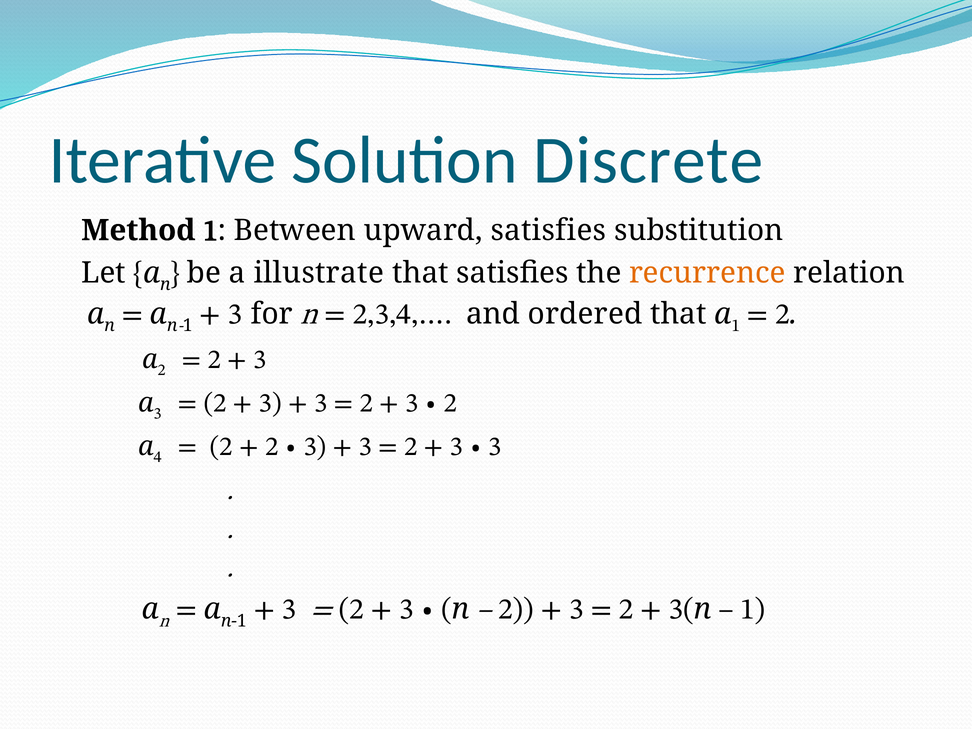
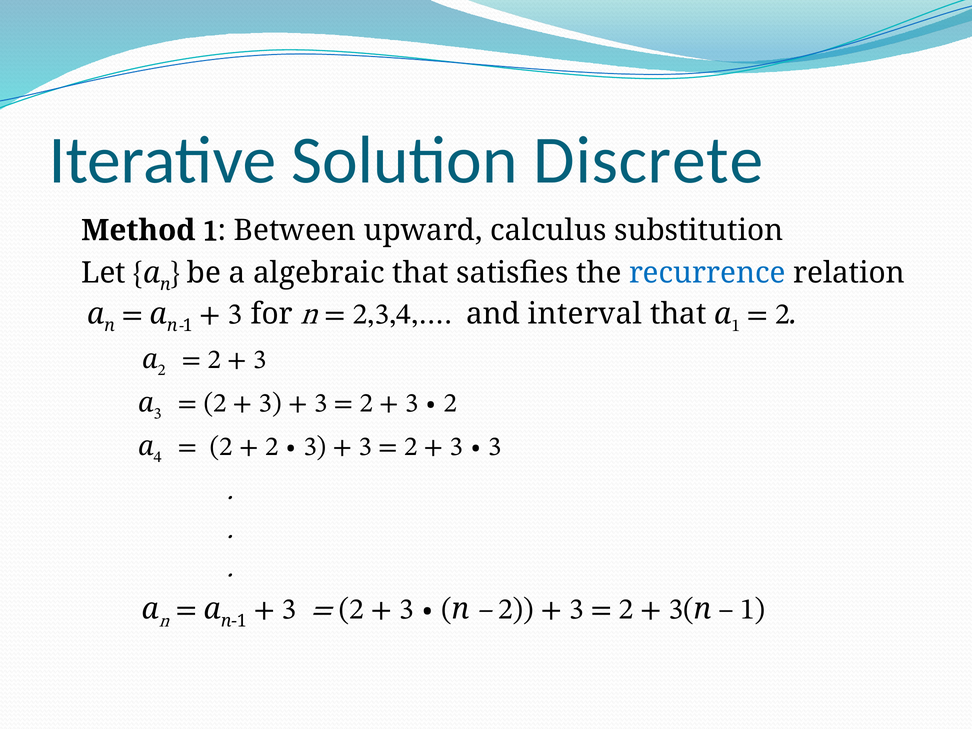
upward satisfies: satisfies -> calculus (548, 230)
illustrate: illustrate -> algebraic (319, 273)
recurrence colour: orange -> blue (707, 273)
ordered: ordered -> interval (585, 314)
